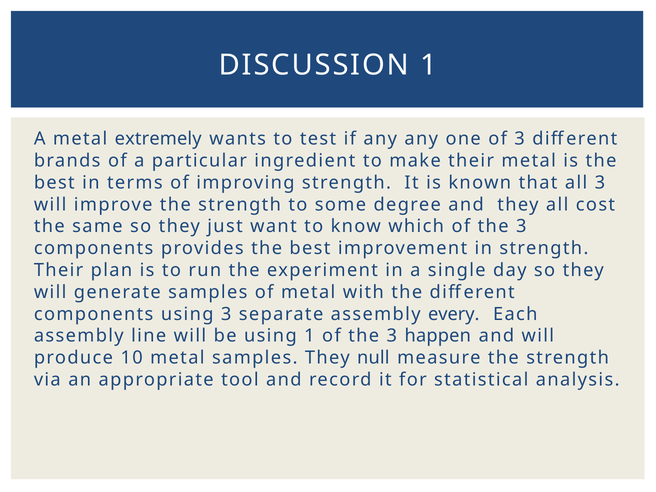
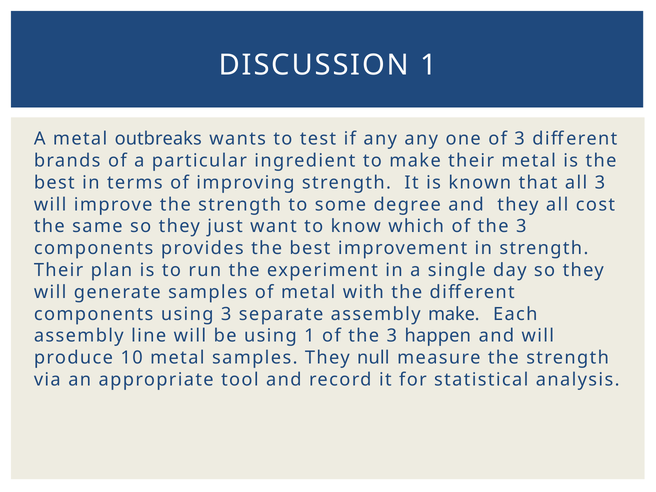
extremely: extremely -> outbreaks (158, 139)
assembly every: every -> make (454, 314)
